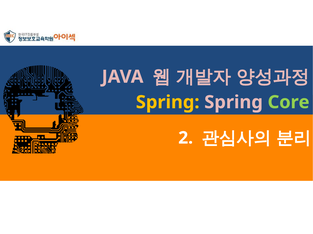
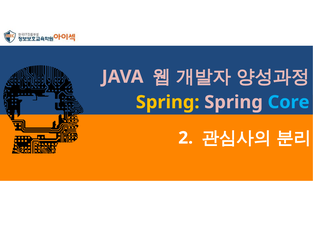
Core colour: light green -> light blue (289, 103)
